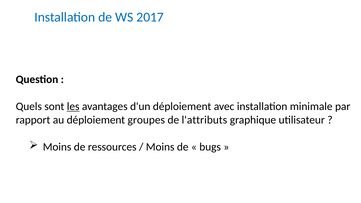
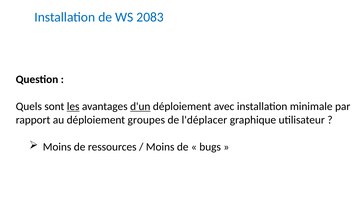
2017: 2017 -> 2083 (150, 17)
d'un underline: none -> present (140, 106)
l'attributs: l'attributs -> l'déplacer (204, 120)
